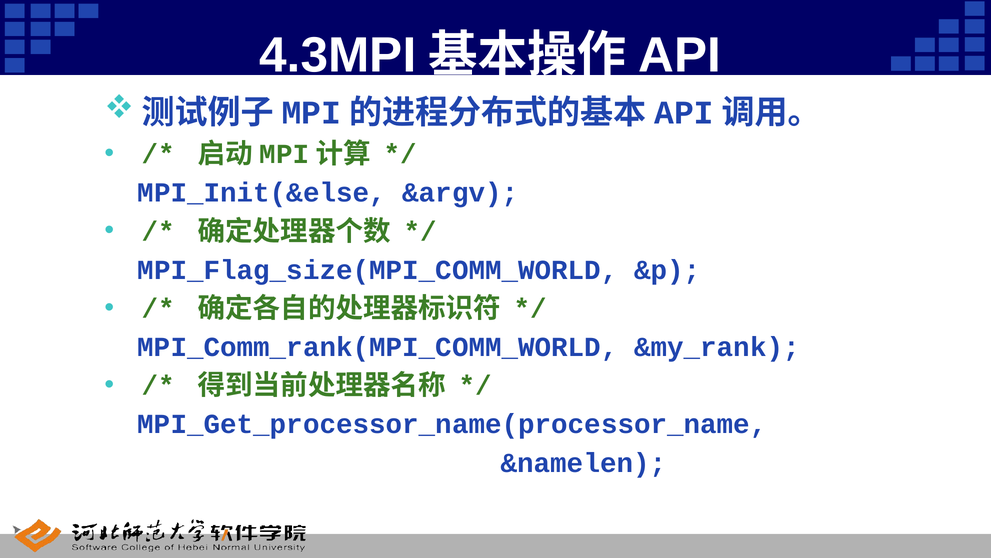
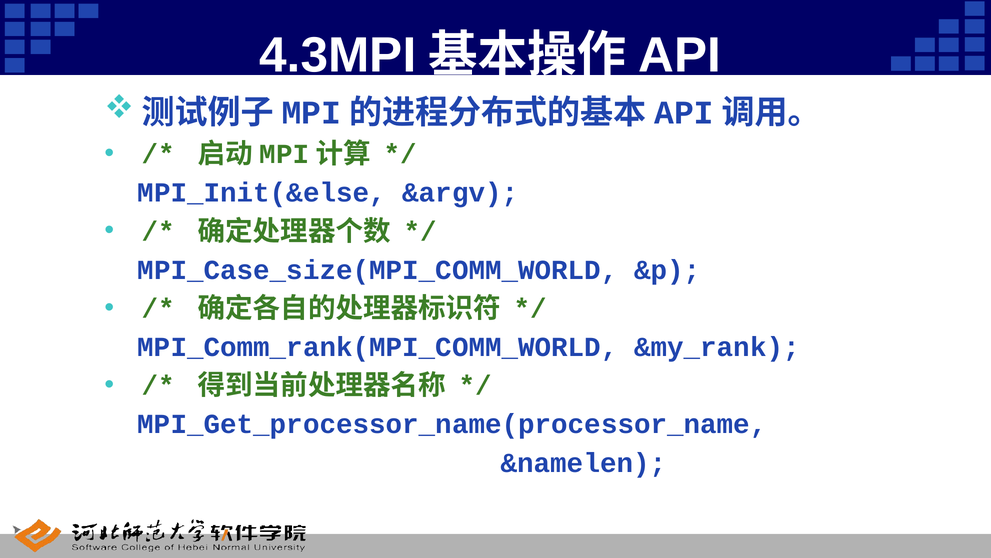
MPI_Flag_size(MPI_COMM_WORLD: MPI_Flag_size(MPI_COMM_WORLD -> MPI_Case_size(MPI_COMM_WORLD (377, 270)
